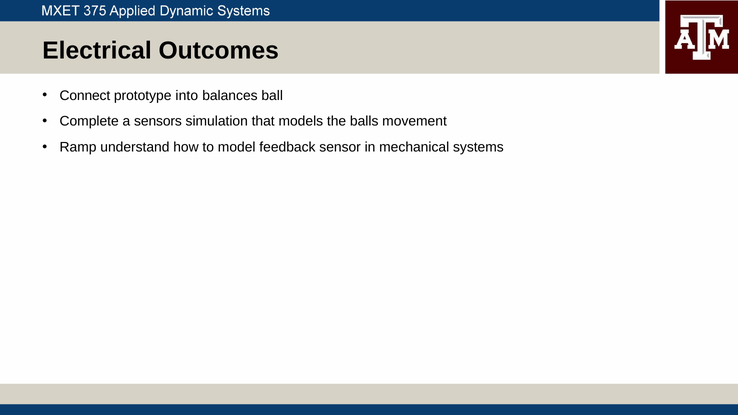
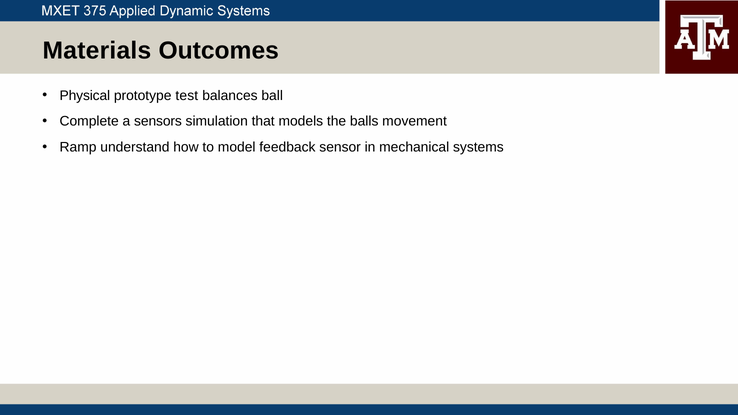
Electrical: Electrical -> Materials (97, 51)
Connect: Connect -> Physical (85, 96)
into: into -> test (187, 96)
